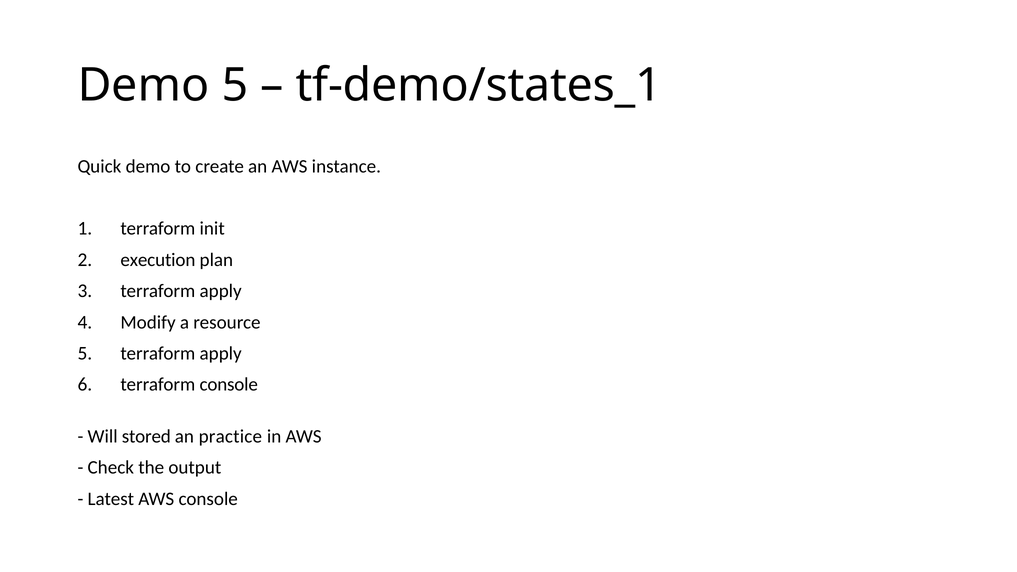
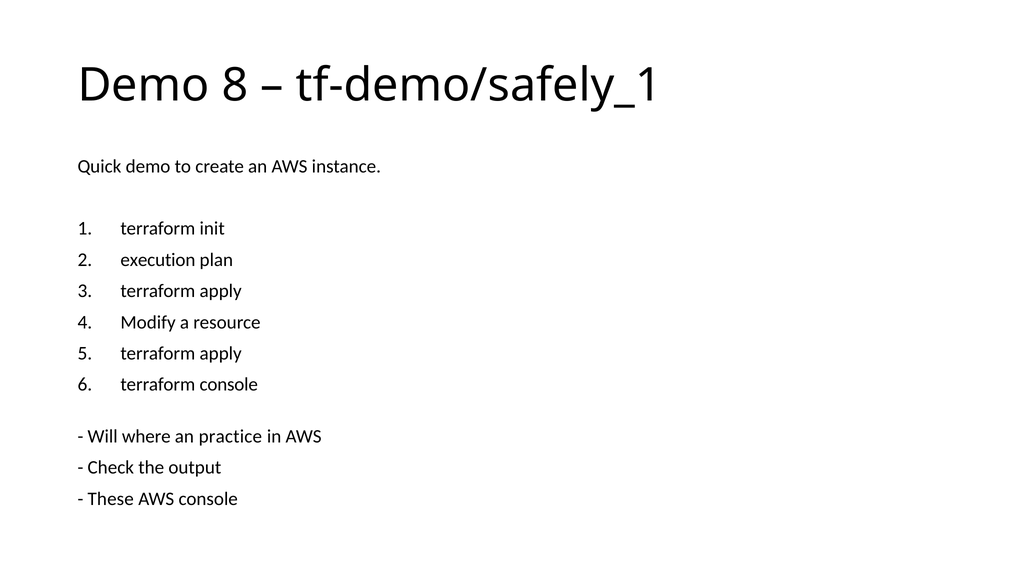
Demo 5: 5 -> 8 (235, 85)
tf-demo/states_1: tf-demo/states_1 -> tf-demo/safely_1 (479, 85)
stored: stored -> where (146, 436)
Latest: Latest -> These (111, 499)
